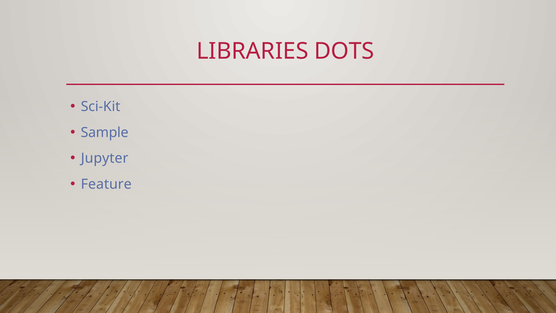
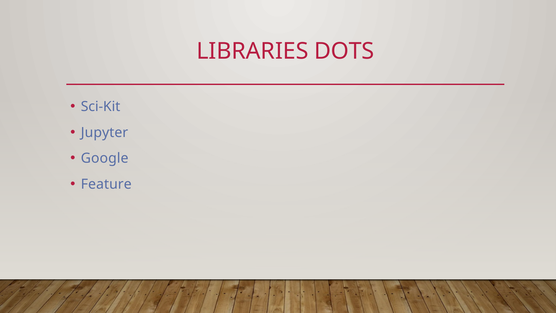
Sample: Sample -> Jupyter (104, 132)
Jupyter: Jupyter -> Google (105, 158)
